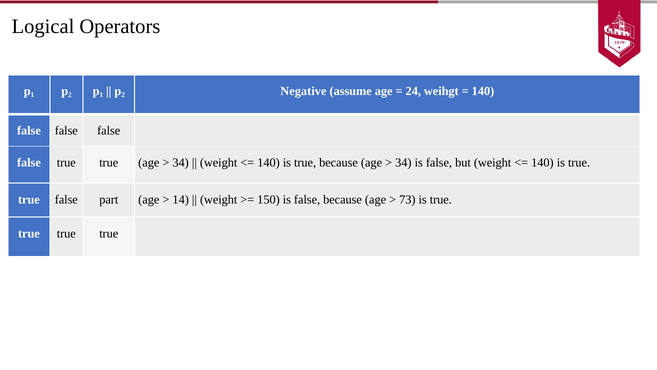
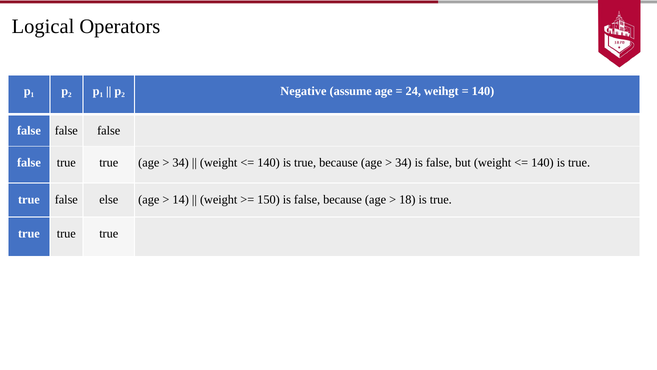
part: part -> else (109, 199)
73: 73 -> 18 (407, 199)
